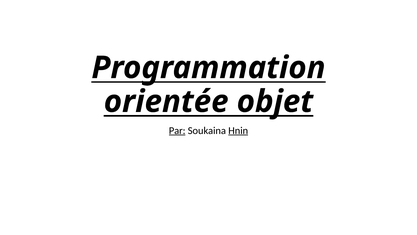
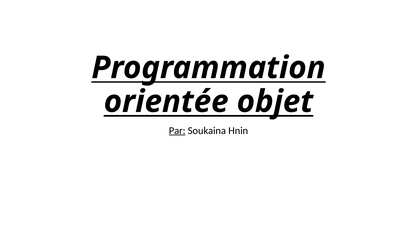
Hnin underline: present -> none (238, 130)
